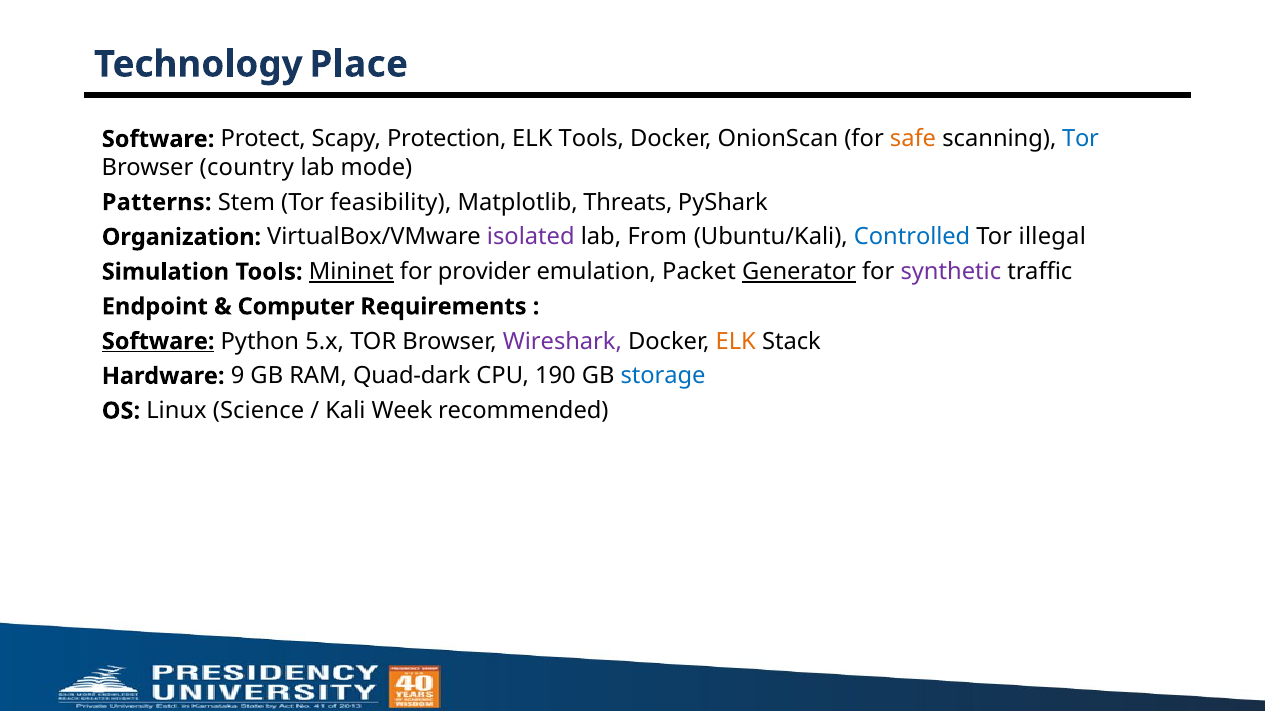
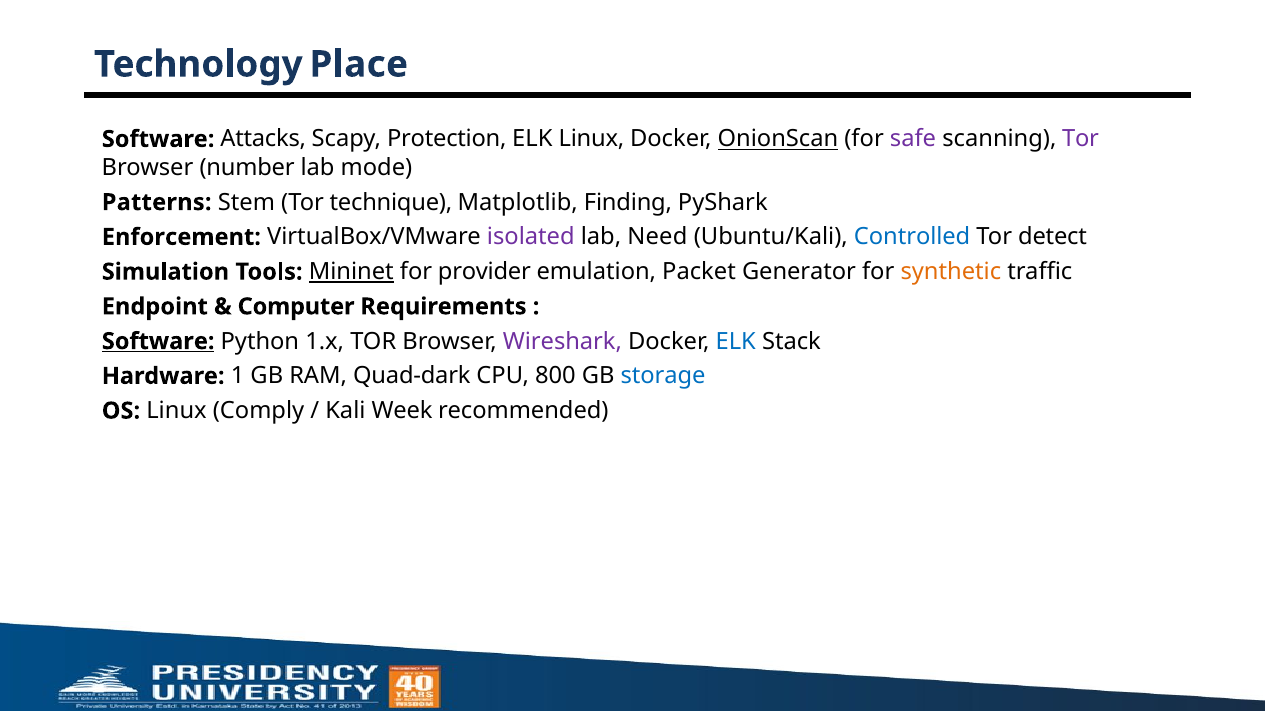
Protect: Protect -> Attacks (263, 139)
ELK Tools: Tools -> Linux (591, 139)
OnionScan underline: none -> present (778, 139)
safe colour: orange -> purple (913, 139)
Tor colour: blue -> purple (1080, 139)
country: country -> number (247, 168)
feasibility: feasibility -> technique (391, 202)
Threats: Threats -> Finding (628, 202)
Organization: Organization -> Enforcement (181, 237)
From: From -> Need (657, 237)
illegal: illegal -> detect (1053, 237)
Generator underline: present -> none (799, 272)
synthetic colour: purple -> orange (951, 272)
5.x: 5.x -> 1.x (325, 342)
ELK colour: orange -> blue (736, 342)
9: 9 -> 1 (238, 376)
190: 190 -> 800 (555, 376)
Science: Science -> Comply (259, 411)
